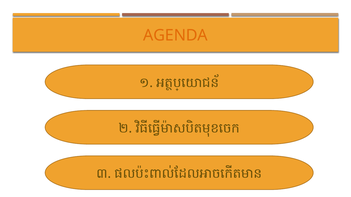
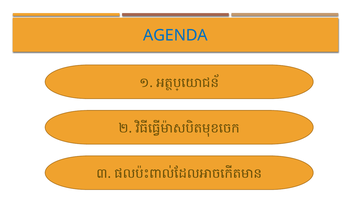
AGENDA colour: orange -> blue (175, 35)
